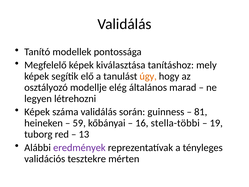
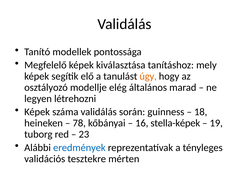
81: 81 -> 18 (201, 112)
59: 59 -> 78 (79, 123)
stella-többi: stella-többi -> stella-képek (175, 123)
13: 13 -> 23 (84, 134)
eredmények colour: purple -> blue (79, 147)
